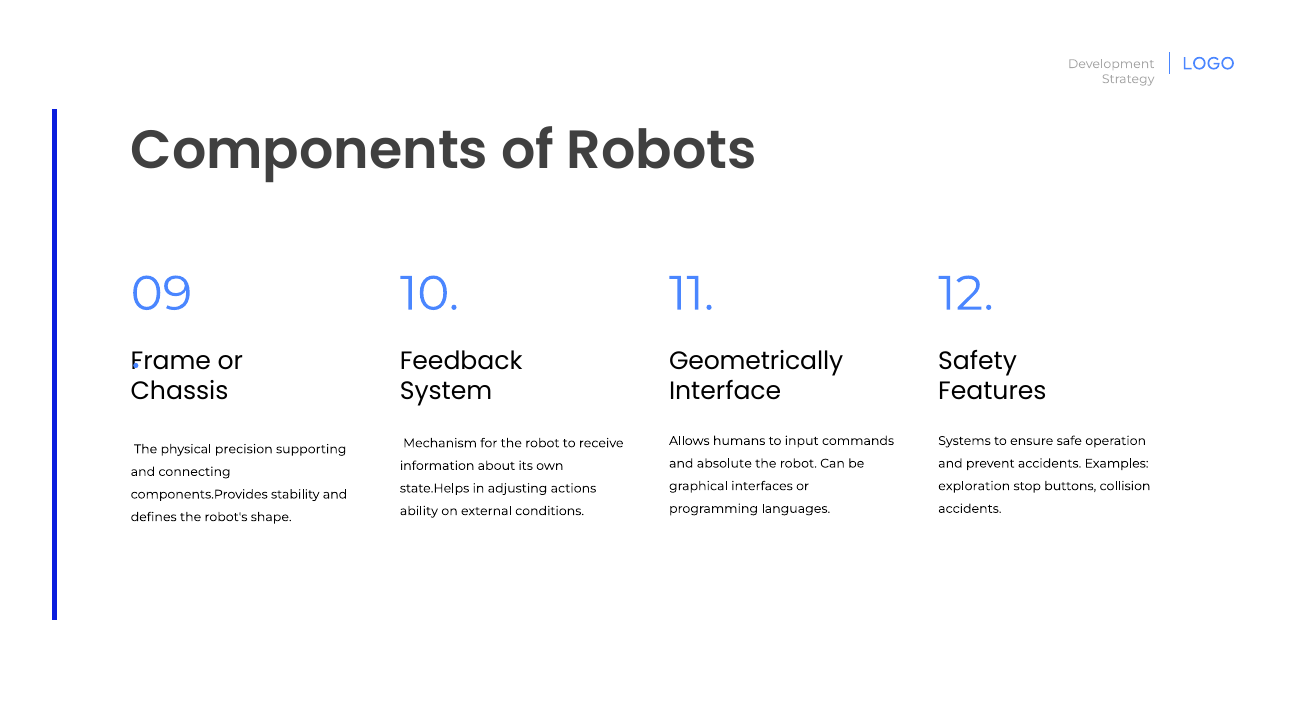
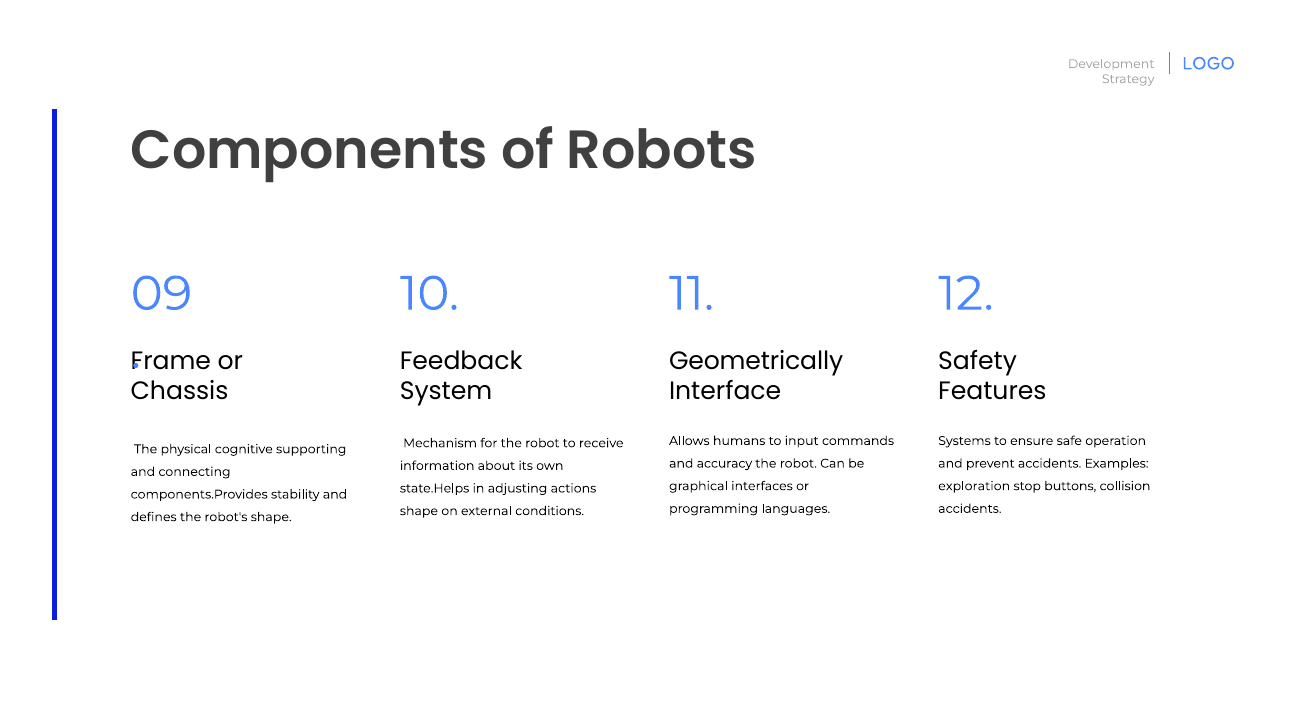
precision: precision -> cognitive (244, 449)
absolute: absolute -> accuracy (724, 463)
ability: ability -> shape (419, 511)
